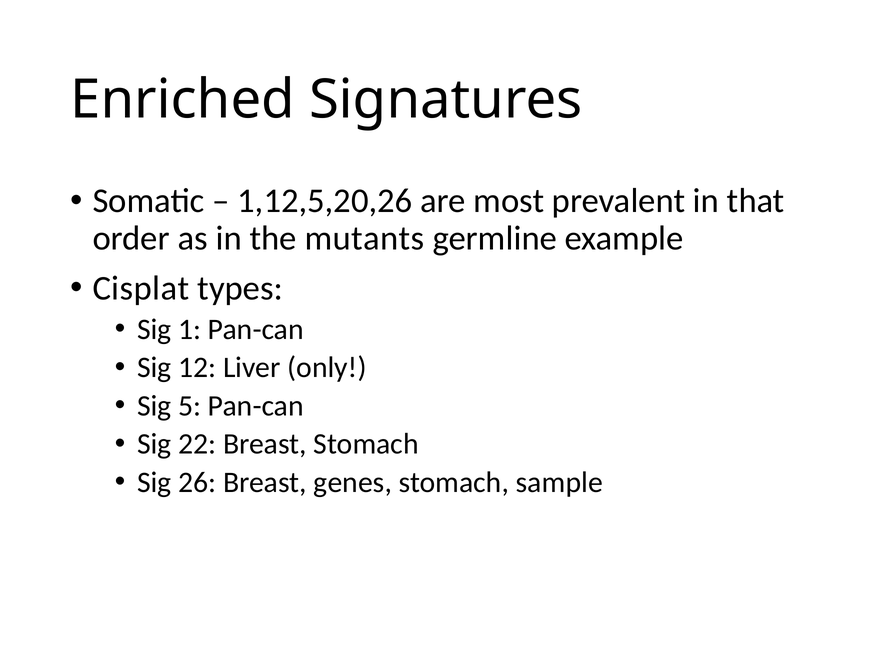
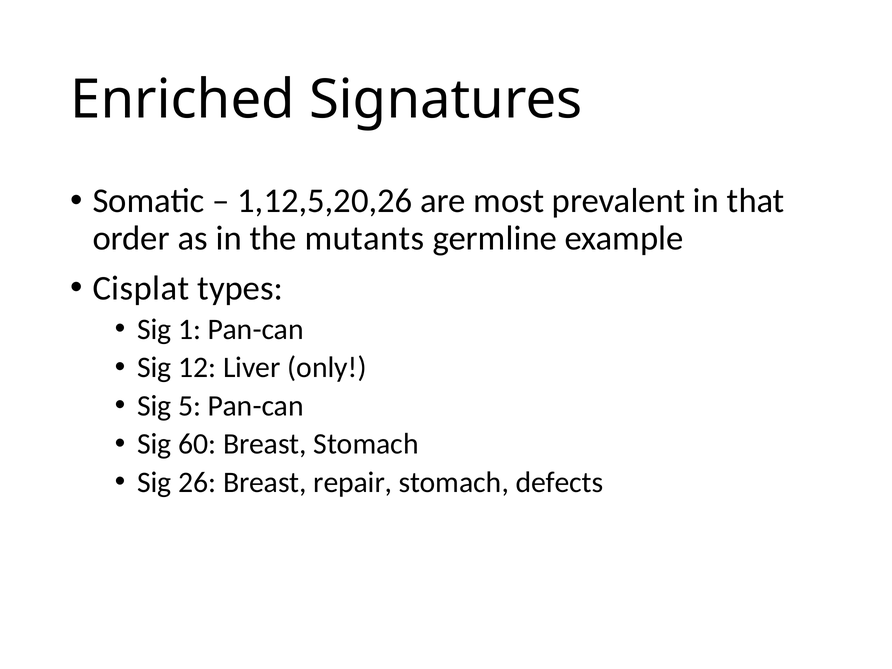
22: 22 -> 60 (197, 444)
genes: genes -> repair (353, 482)
sample: sample -> defects (560, 482)
